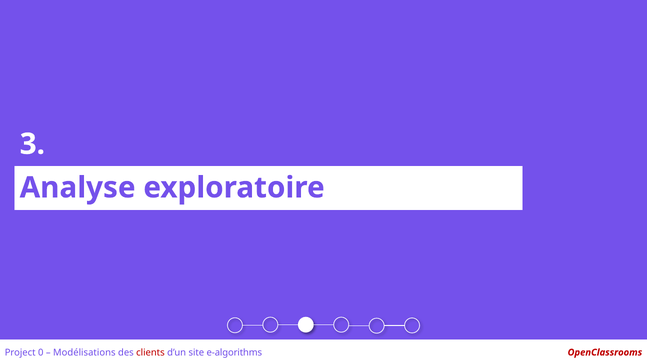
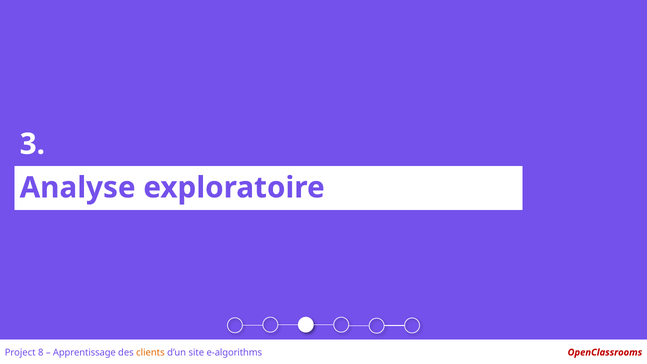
0: 0 -> 8 (41, 352)
Modélisations: Modélisations -> Apprentissage (84, 352)
clients colour: red -> orange (150, 352)
